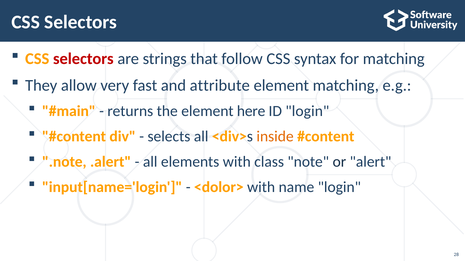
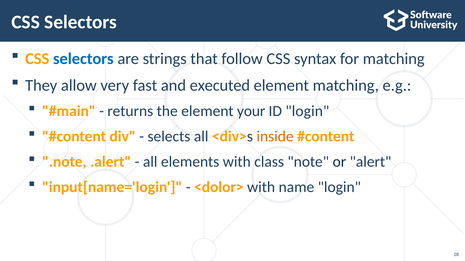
selectors colour: red -> blue (83, 59)
attribute: attribute -> executed (220, 86)
here: here -> your (251, 111)
